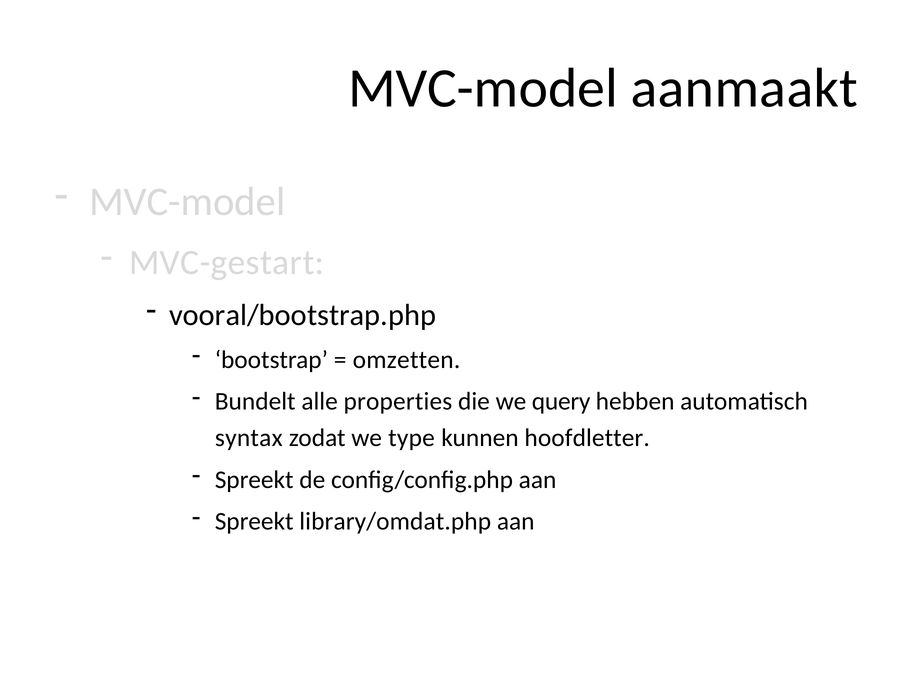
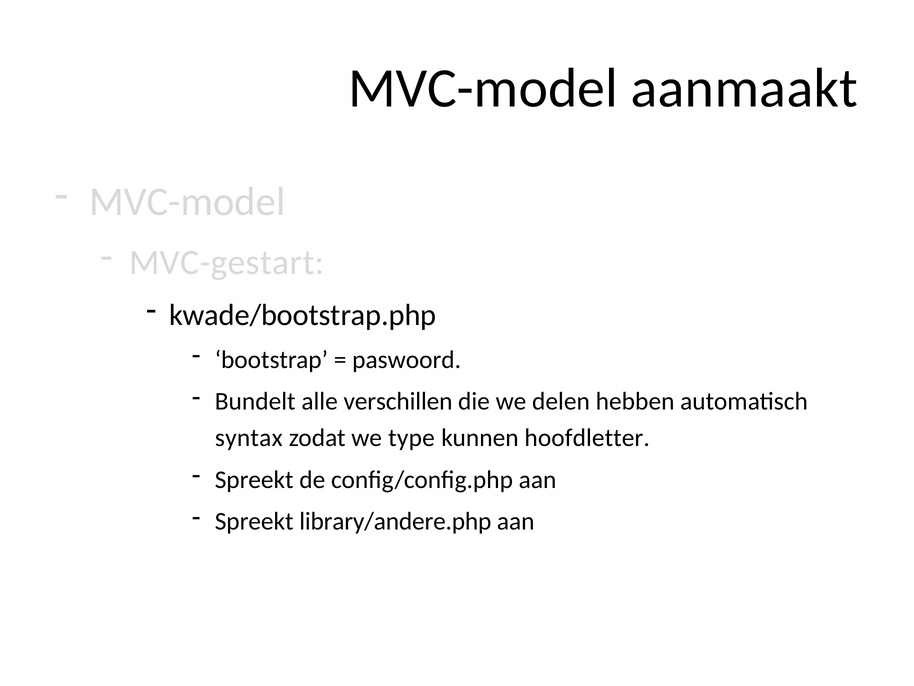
vooral/bootstrap.php: vooral/bootstrap.php -> kwade/bootstrap.php (303, 315)
omzetten: omzetten -> paswoord (407, 359)
properties: properties -> verschillen (398, 401)
query: query -> delen (561, 401)
library/omdat.php: library/omdat.php -> library/andere.php (395, 521)
